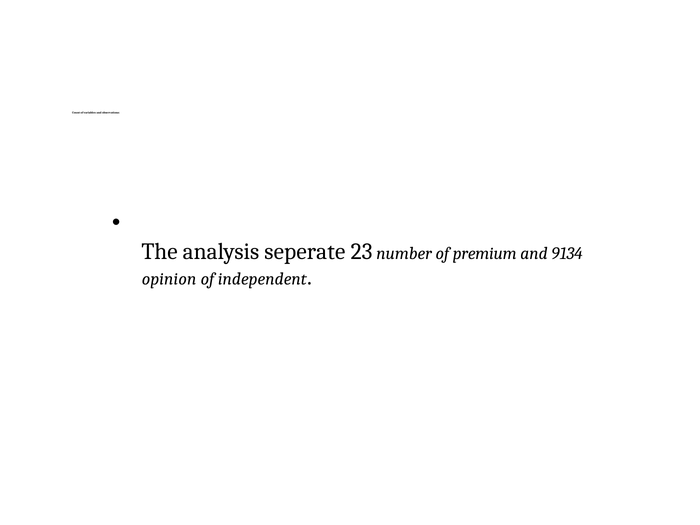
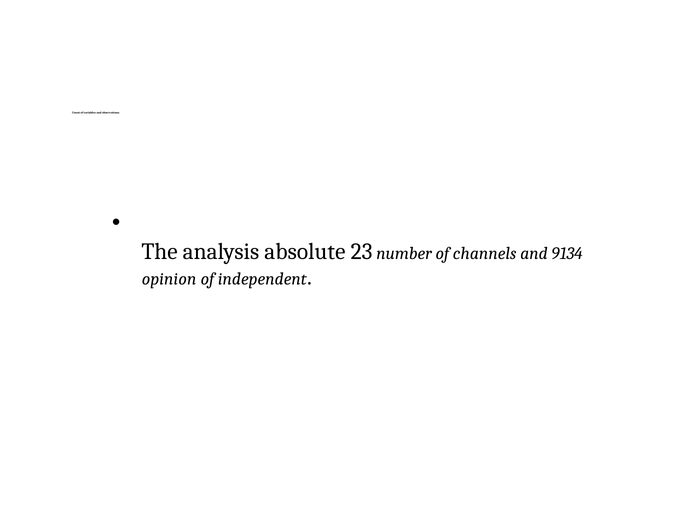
seperate: seperate -> absolute (305, 252)
premium: premium -> channels (485, 254)
